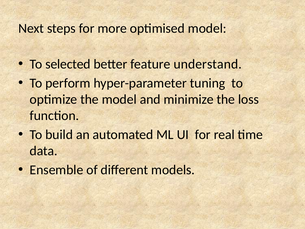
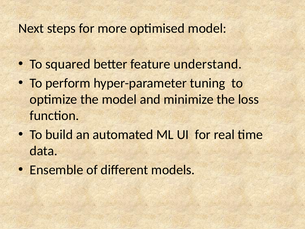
selected: selected -> squared (68, 64)
